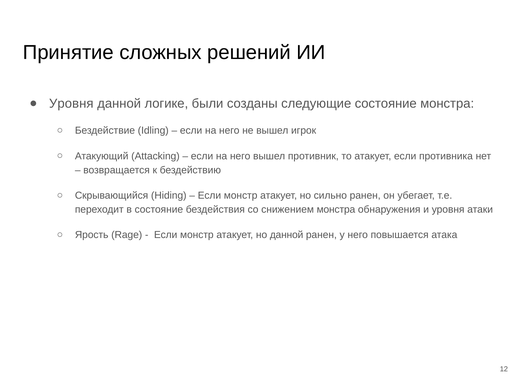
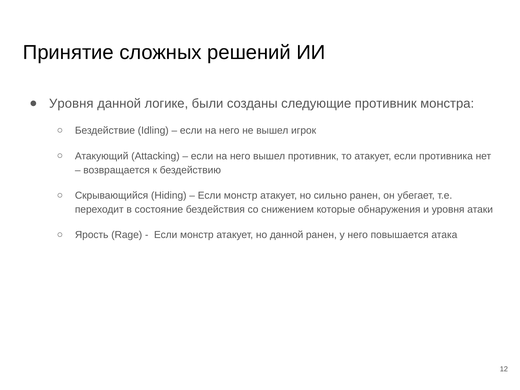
следующие состояние: состояние -> противник (386, 104)
снижением монстра: монстра -> которые (336, 209)
